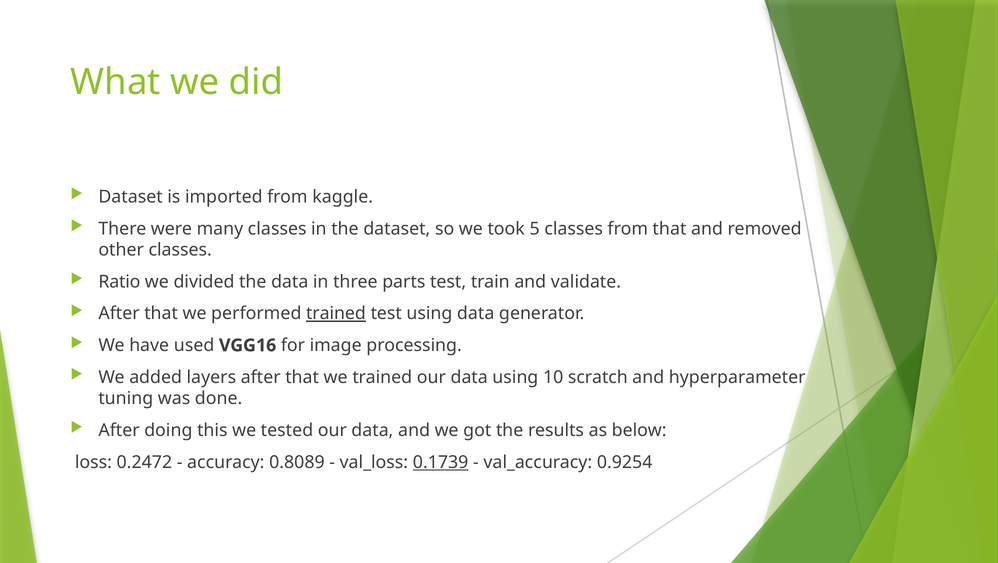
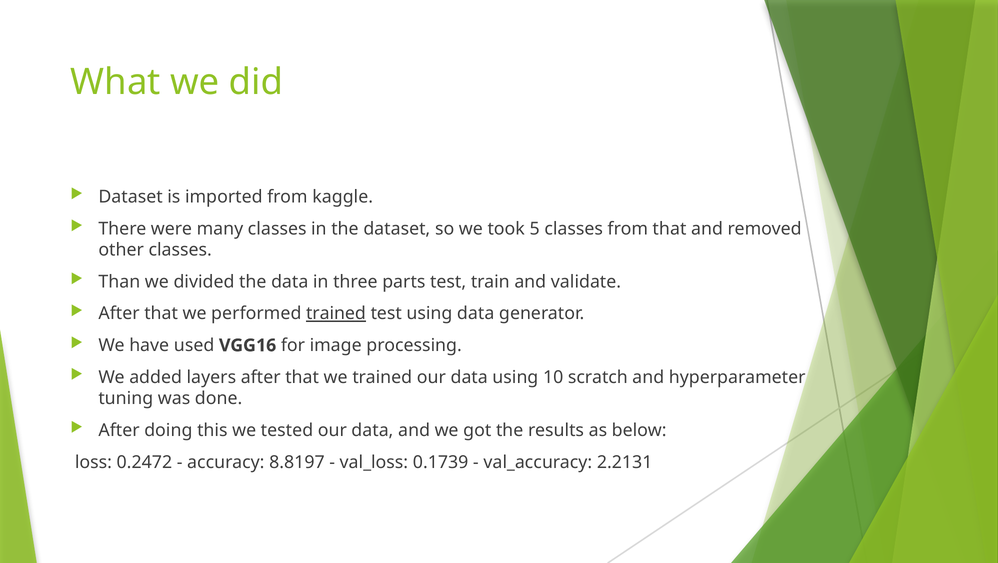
Ratio: Ratio -> Than (119, 282)
0.8089: 0.8089 -> 8.8197 (297, 462)
0.1739 underline: present -> none (441, 462)
0.9254: 0.9254 -> 2.2131 (625, 462)
